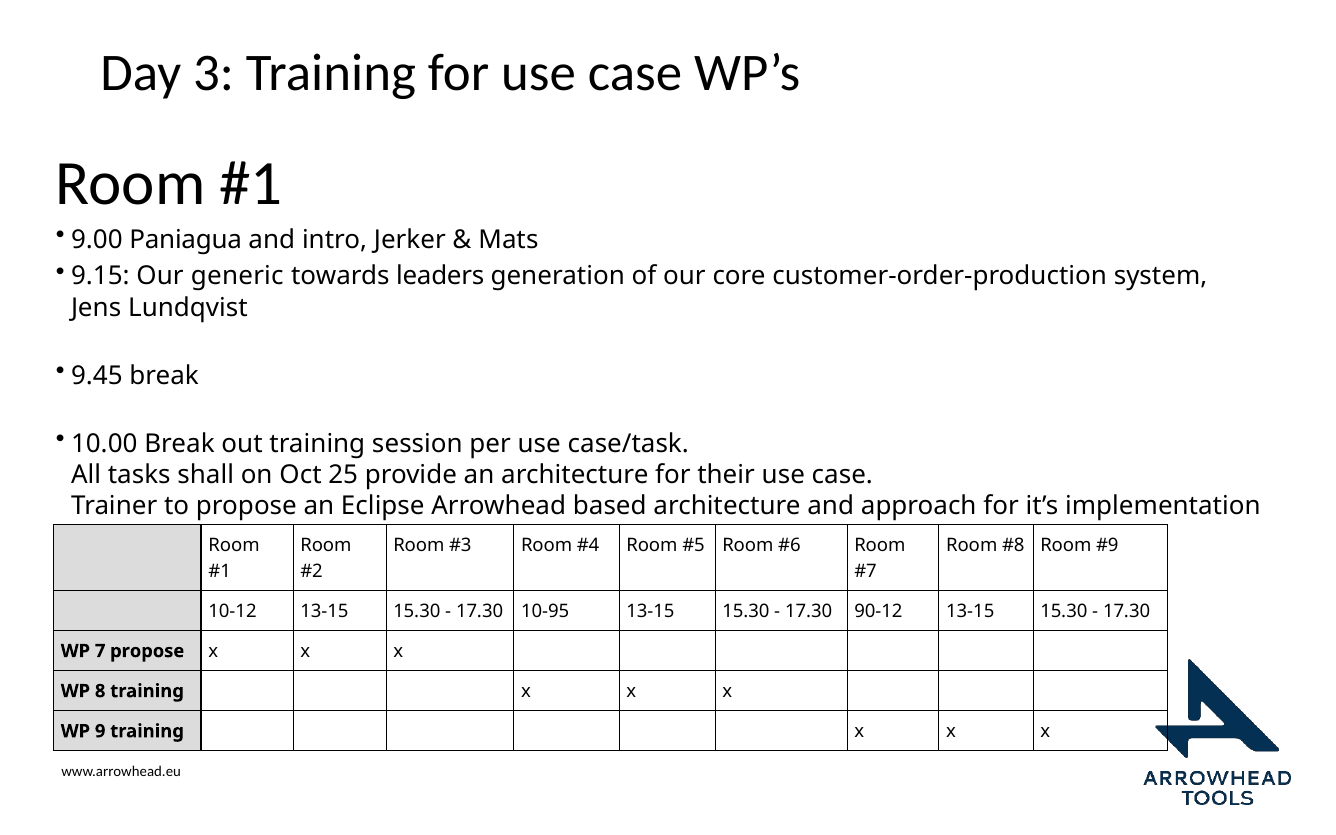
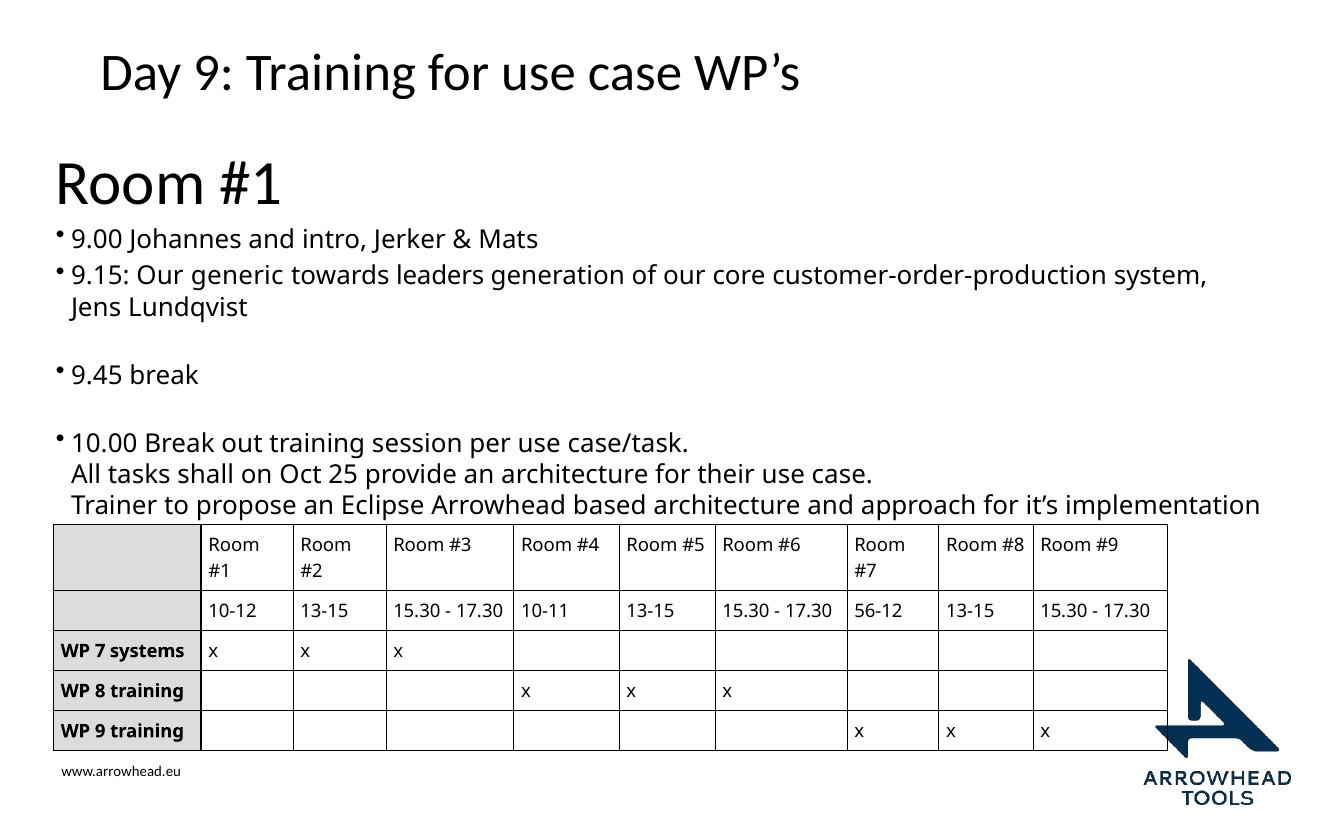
Day 3: 3 -> 9 (214, 73)
Paniagua: Paniagua -> Johannes (186, 240)
10-95: 10-95 -> 10-11 (545, 611)
90-12: 90-12 -> 56-12 (878, 611)
7 propose: propose -> systems (147, 651)
